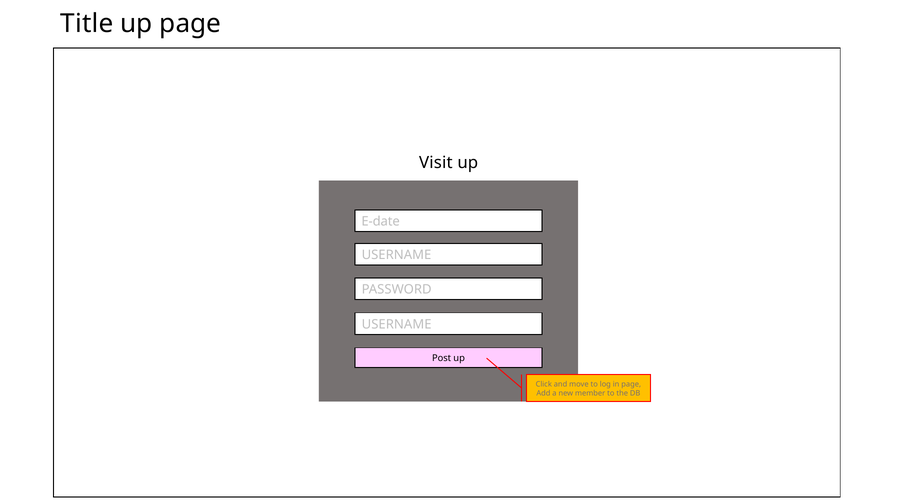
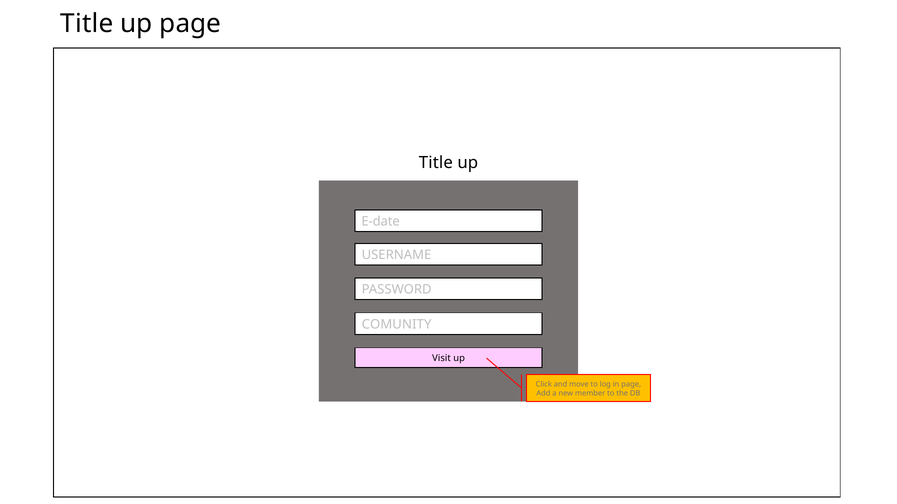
Visit: Visit -> Title (436, 163)
USERNAME: USERNAME -> COMUNITY (397, 325)
Post: Post -> Visit (442, 359)
